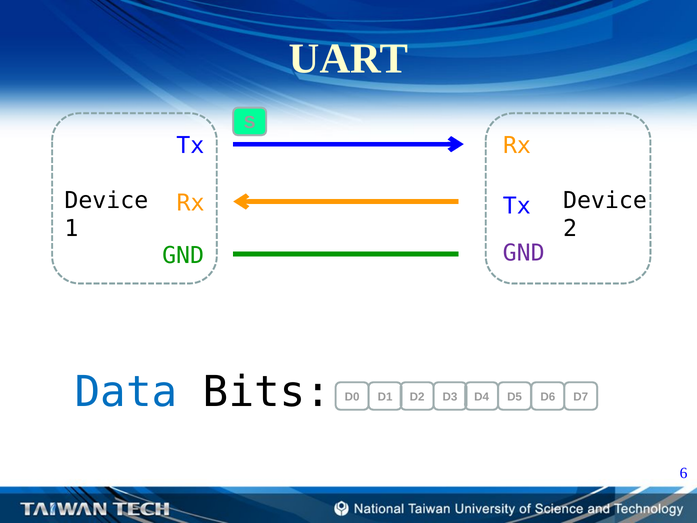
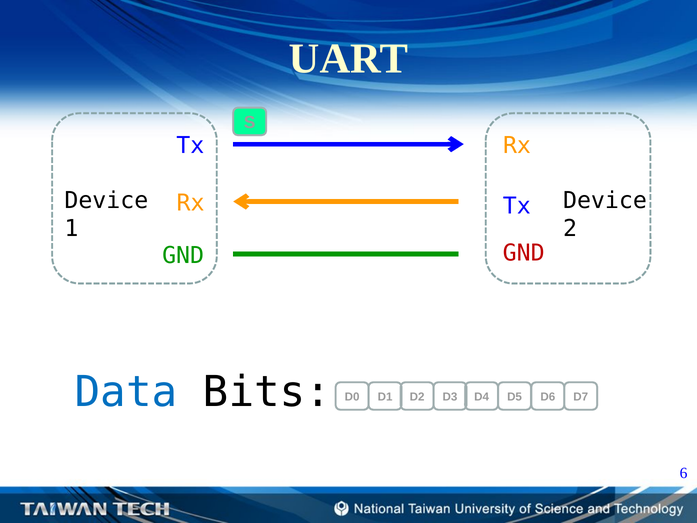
GND colour: purple -> red (524, 253)
